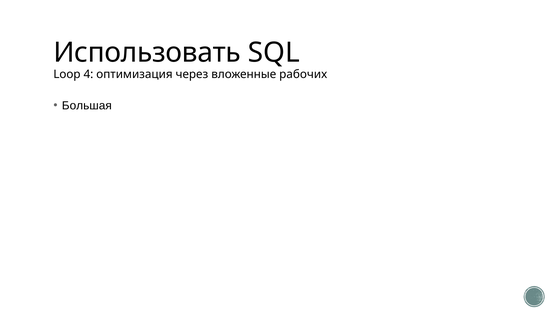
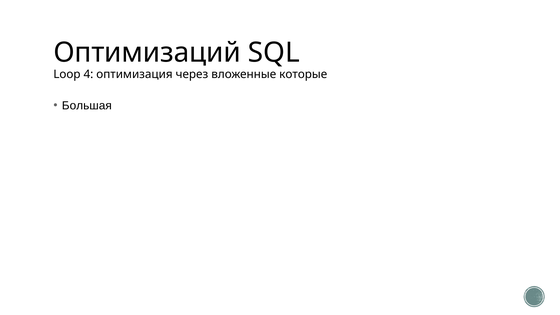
Использовать: Использовать -> Оптимизаций (147, 53)
рабочих: рабочих -> которые (303, 74)
